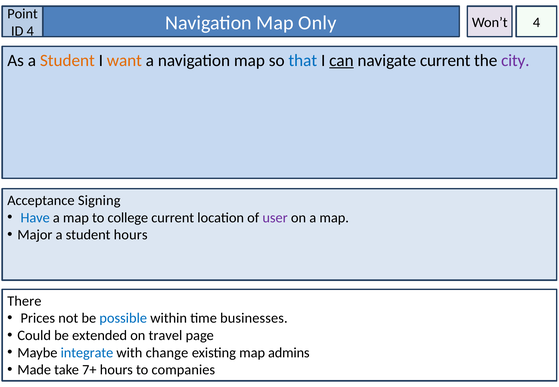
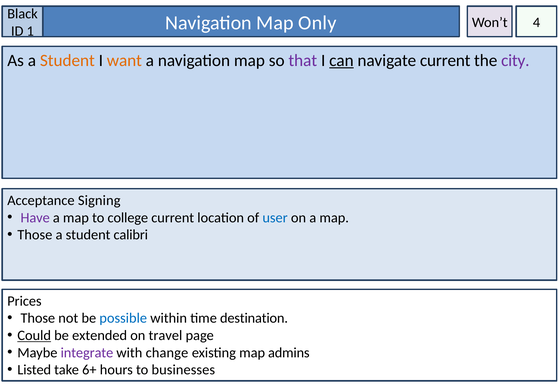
Point: Point -> Black (23, 14)
ID 4: 4 -> 1 (30, 31)
that colour: blue -> purple (303, 60)
Have colour: blue -> purple (35, 218)
user colour: purple -> blue (275, 218)
Major: Major -> Those (35, 235)
student hours: hours -> calibri (131, 235)
There: There -> Prices (24, 301)
Prices: Prices -> Those (38, 318)
businesses: businesses -> destination (254, 318)
Could underline: none -> present (34, 335)
integrate colour: blue -> purple (87, 353)
Made: Made -> Listed (34, 370)
7+: 7+ -> 6+ (89, 370)
companies: companies -> businesses (183, 370)
